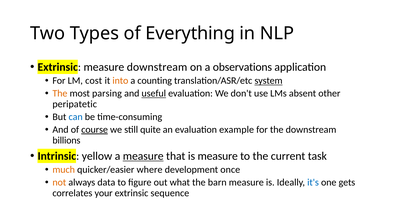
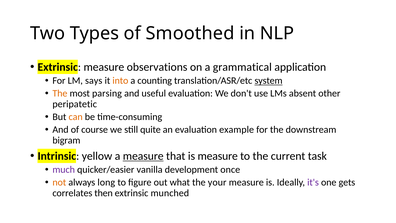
Everything: Everything -> Smoothed (190, 33)
measure downstream: downstream -> observations (157, 67)
observations: observations -> grammatical (242, 67)
cost: cost -> says (94, 81)
useful underline: present -> none (154, 93)
can colour: blue -> orange (76, 117)
course underline: present -> none (95, 130)
billions: billions -> bigram (66, 140)
much colour: orange -> purple (64, 170)
where: where -> vanilla (150, 170)
data: data -> long (106, 182)
barn: barn -> your (217, 182)
it's colour: blue -> purple (313, 182)
your: your -> then (104, 193)
sequence: sequence -> munched (170, 193)
